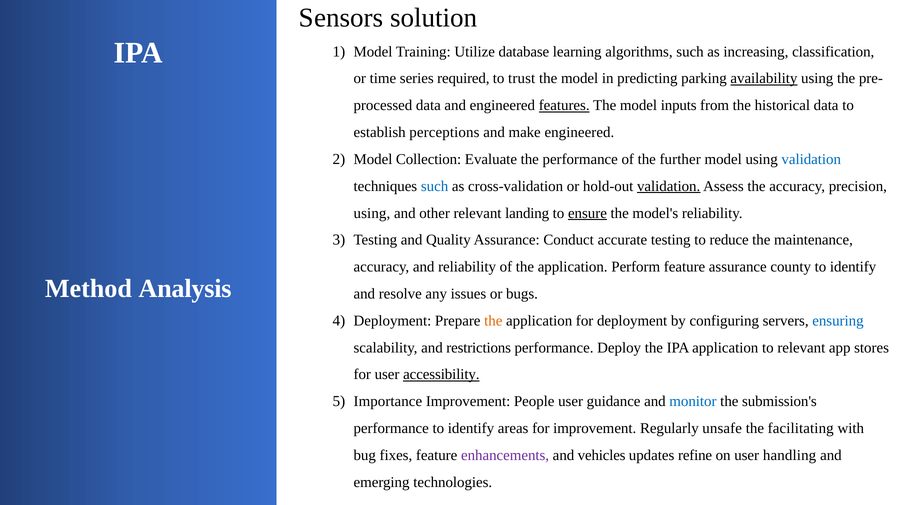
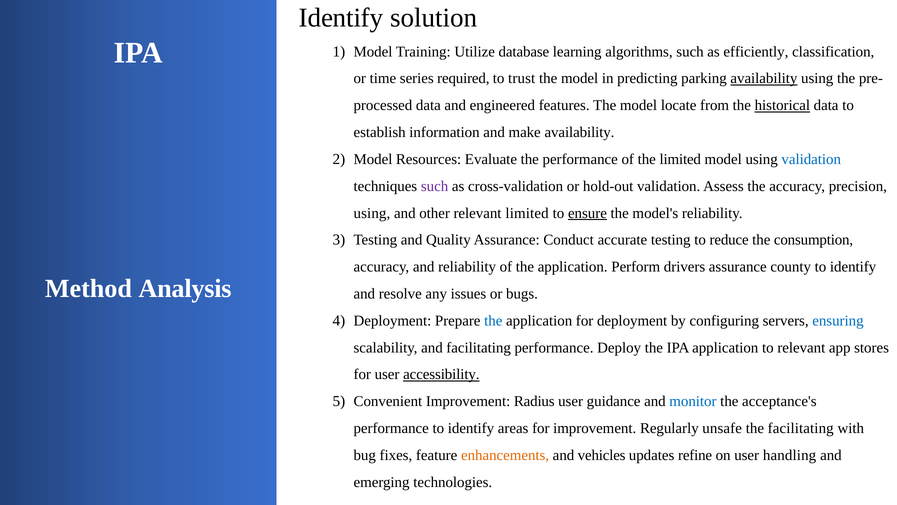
Sensors: Sensors -> Identify (341, 18)
increasing: increasing -> efficiently (756, 52)
features underline: present -> none (564, 105)
inputs: inputs -> locate (679, 105)
historical underline: none -> present (782, 105)
perceptions: perceptions -> information (444, 132)
make engineered: engineered -> availability (579, 132)
Collection: Collection -> Resources (429, 159)
the further: further -> limited (680, 159)
such colour: blue -> purple (435, 186)
validation underline: present -> none (669, 186)
relevant landing: landing -> limited (527, 213)
maintenance: maintenance -> consumption (814, 240)
Perform feature: feature -> drivers (685, 267)
the colour: orange -> blue (493, 320)
and restrictions: restrictions -> facilitating (479, 347)
Importance: Importance -> Convenient (388, 401)
People: People -> Radius (534, 401)
submission's: submission's -> acceptance's (779, 401)
enhancements colour: purple -> orange (505, 455)
